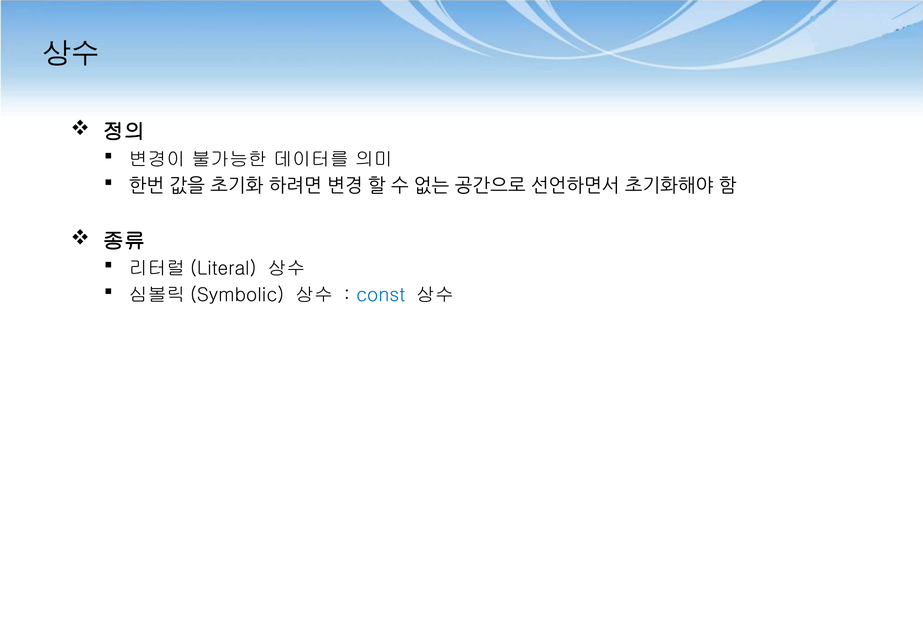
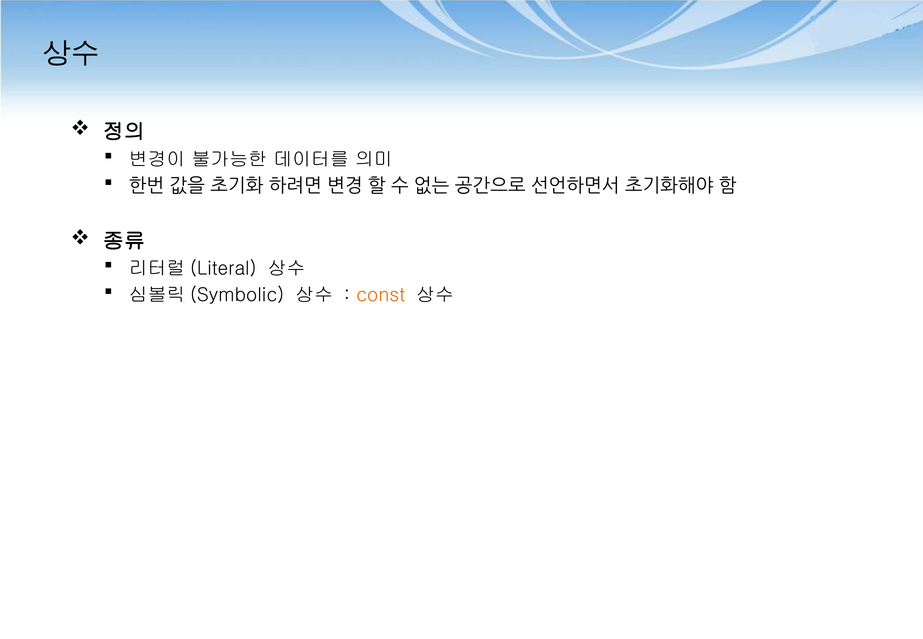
const colour: blue -> orange (381, 295)
